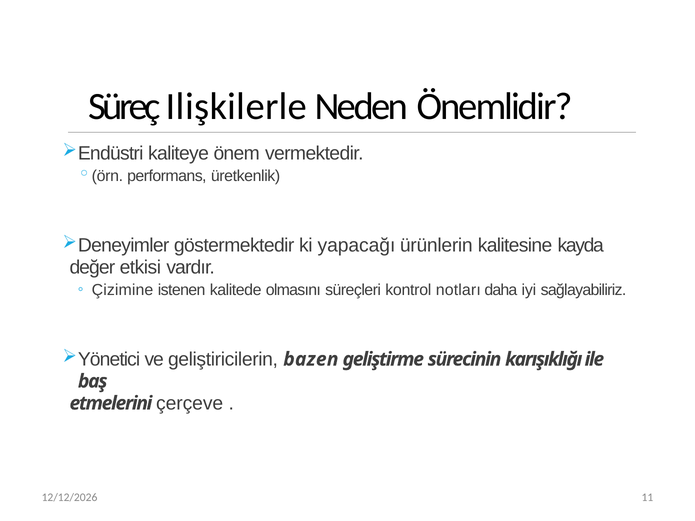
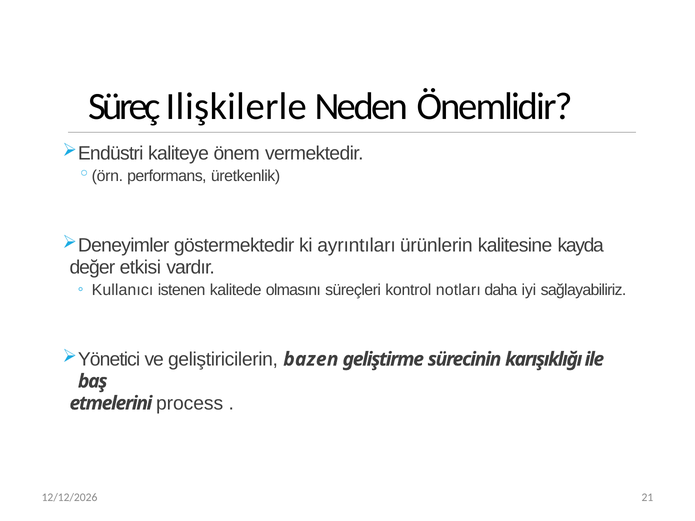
yapacağı: yapacağı -> ayrıntıları (357, 245)
Çizimine: Çizimine -> Kullanıcı (123, 290)
çerçeve: çerçeve -> process (190, 403)
11: 11 -> 21 (647, 498)
